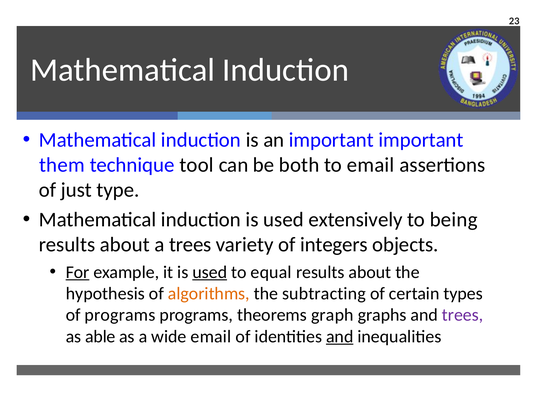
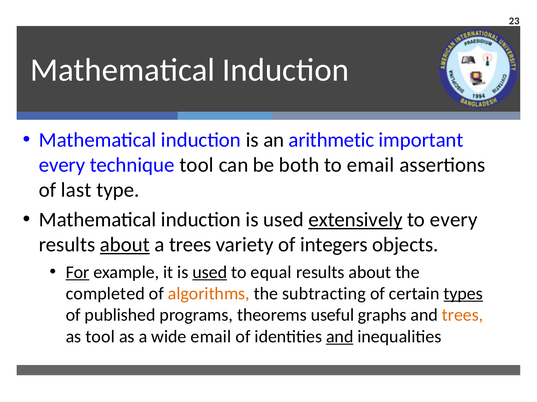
an important: important -> arithmetic (331, 140)
them: them -> every (62, 165)
just: just -> last (76, 190)
extensively underline: none -> present (355, 220)
to being: being -> every (454, 220)
about underline: none -> present (125, 245)
hypothesis: hypothesis -> completed (105, 294)
types underline: none -> present (463, 294)
of programs: programs -> published (120, 316)
graph: graph -> useful (332, 316)
trees colour: purple -> orange (463, 316)
as able: able -> tool (100, 337)
